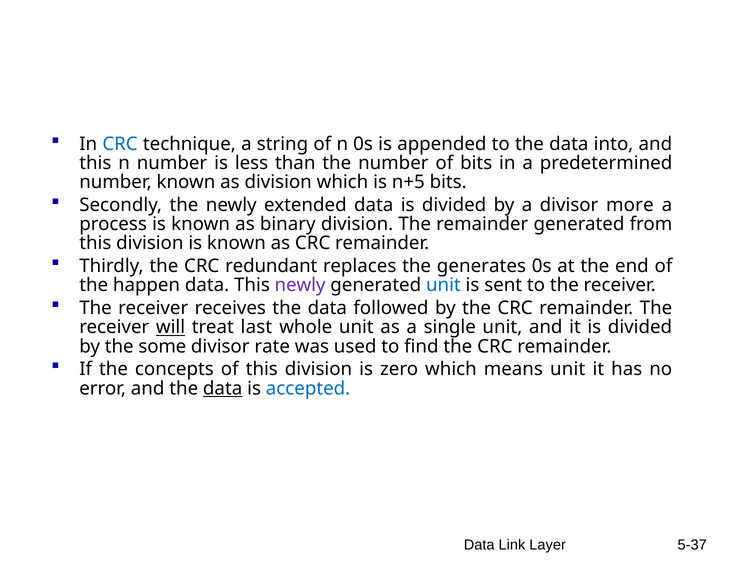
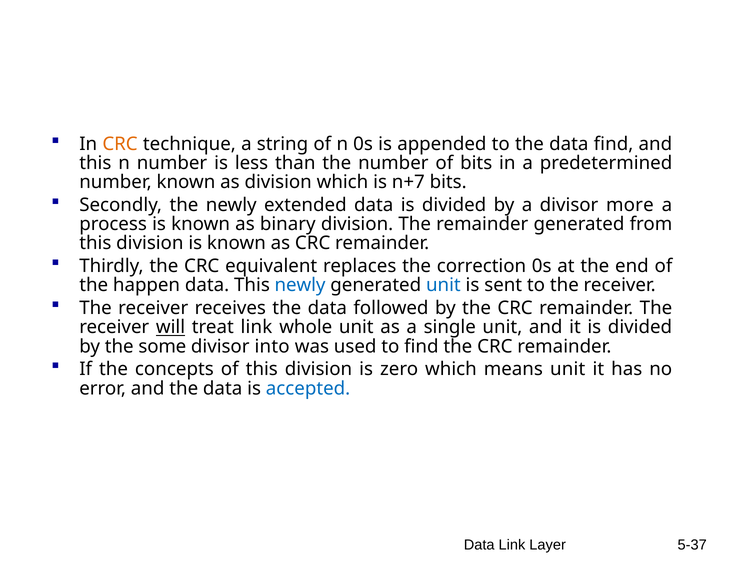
CRC colour: blue -> orange (120, 144)
data into: into -> find (614, 144)
n+5: n+5 -> n+7 (408, 182)
redundant: redundant -> equivalent (271, 266)
generates: generates -> correction (481, 266)
newly colour: purple -> blue (300, 285)
treat last: last -> link (256, 327)
rate: rate -> into (272, 346)
data underline: present -> none (223, 388)
